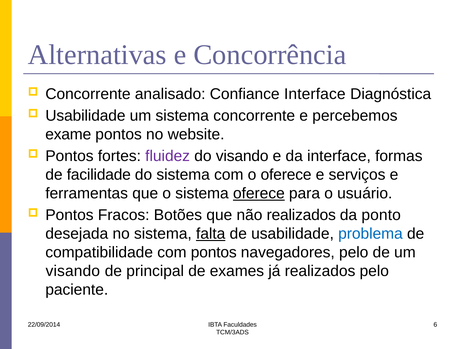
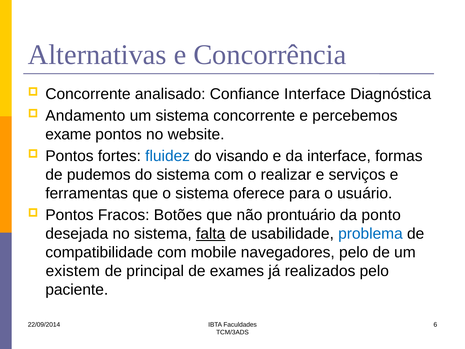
Usabilidade: Usabilidade -> Andamento (85, 116)
fluidez colour: purple -> blue (168, 156)
facilidade: facilidade -> pudemos (99, 175)
o oferece: oferece -> realizar (286, 175)
oferece underline: present -> none (259, 193)
não realizados: realizados -> prontuário (301, 215)
com pontos: pontos -> mobile (214, 252)
visando: visando -> existem (73, 271)
